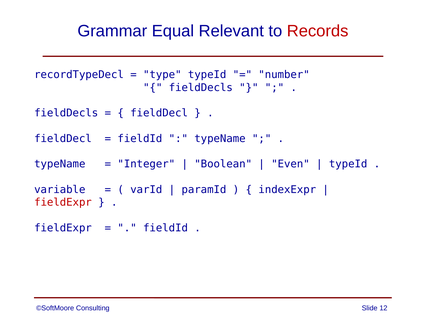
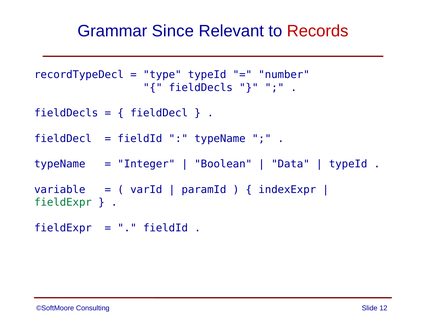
Equal: Equal -> Since (173, 31)
Even: Even -> Data (290, 164)
fieldExpr colour: red -> green (63, 203)
